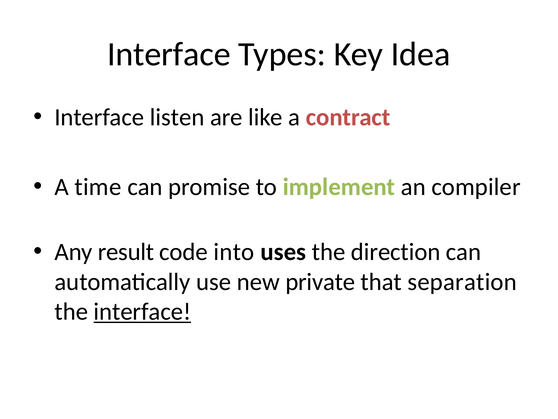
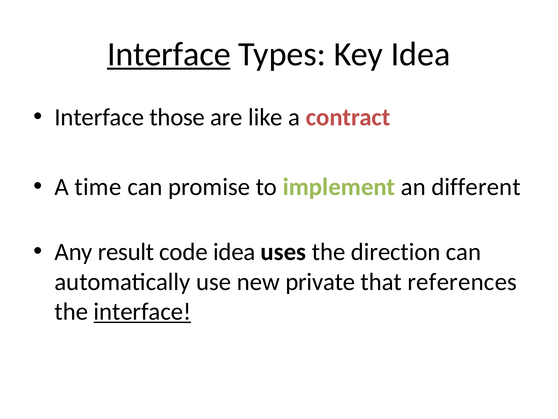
Interface underline: none -> present (169, 54)
listen: listen -> those (177, 117)
compiler: compiler -> different (476, 187)
code into: into -> idea (234, 252)
separation: separation -> references (462, 281)
